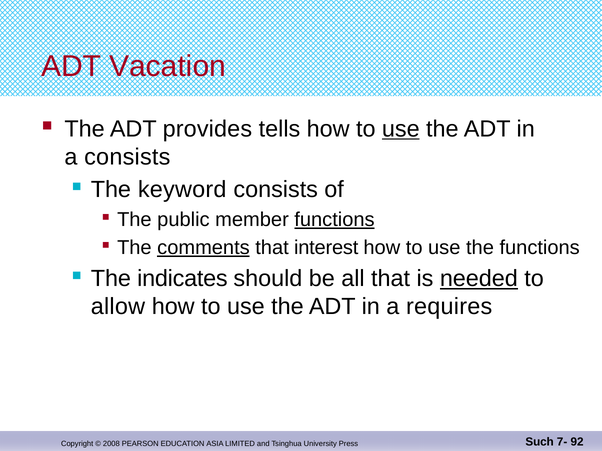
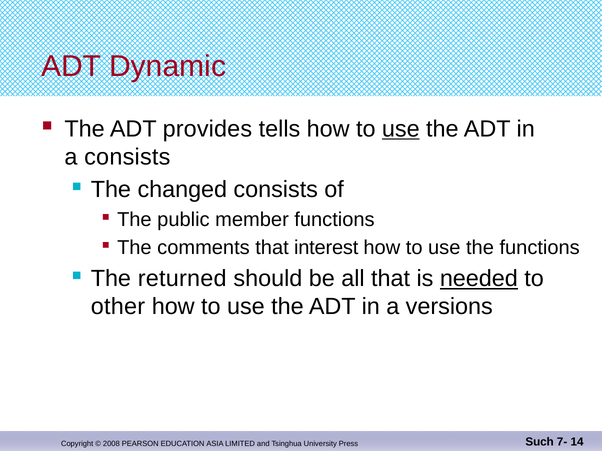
Vacation: Vacation -> Dynamic (168, 66)
keyword: keyword -> changed (182, 190)
functions underline: present -> none (334, 220)
comments underline: present -> none (203, 248)
indicates: indicates -> returned (182, 279)
allow: allow -> other (118, 307)
requires: requires -> versions (449, 307)
92: 92 -> 14 (577, 442)
